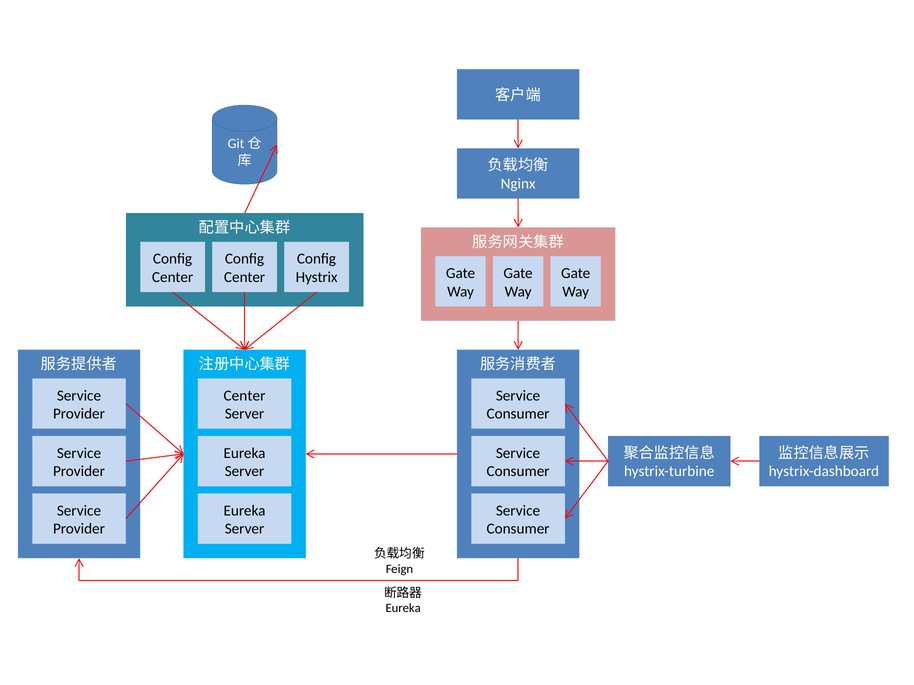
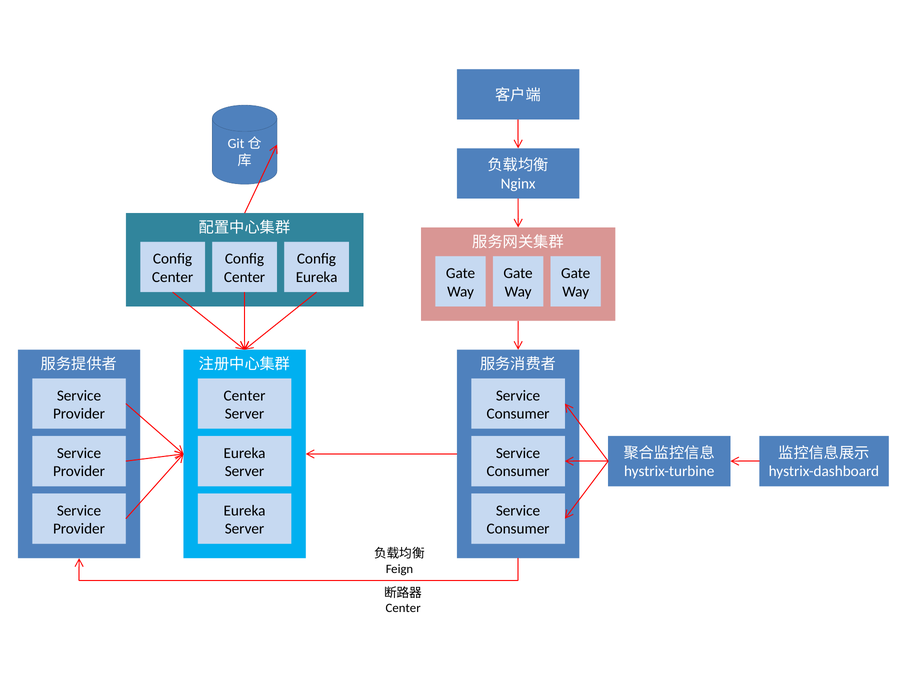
Hystrix: Hystrix -> Eureka (317, 277)
Eureka: Eureka -> Center (403, 609)
